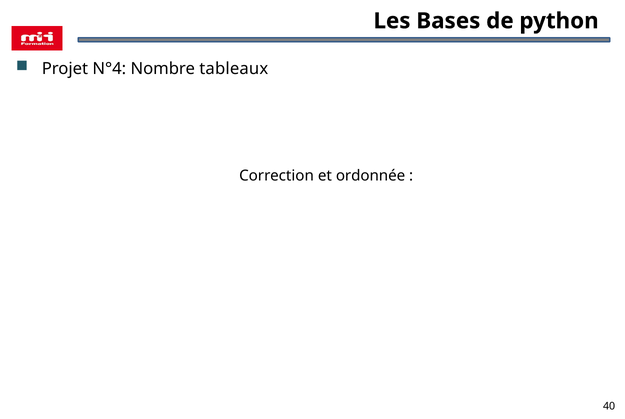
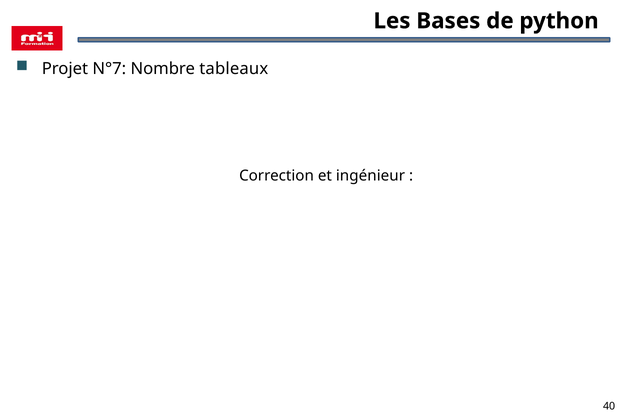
N°4: N°4 -> N°7 (109, 69)
ordonnée: ordonnée -> ingénieur (370, 176)
